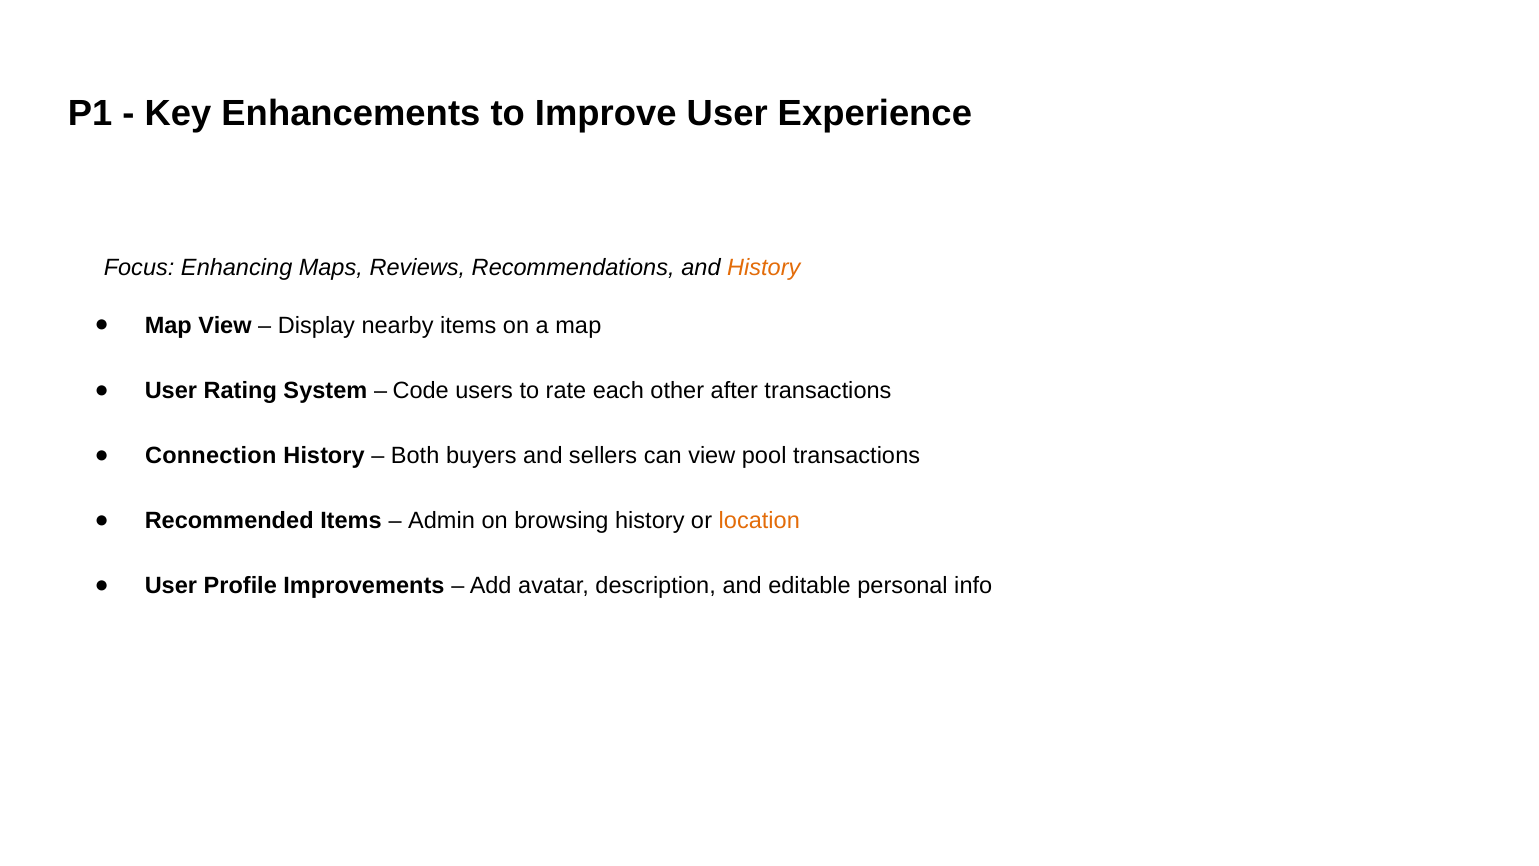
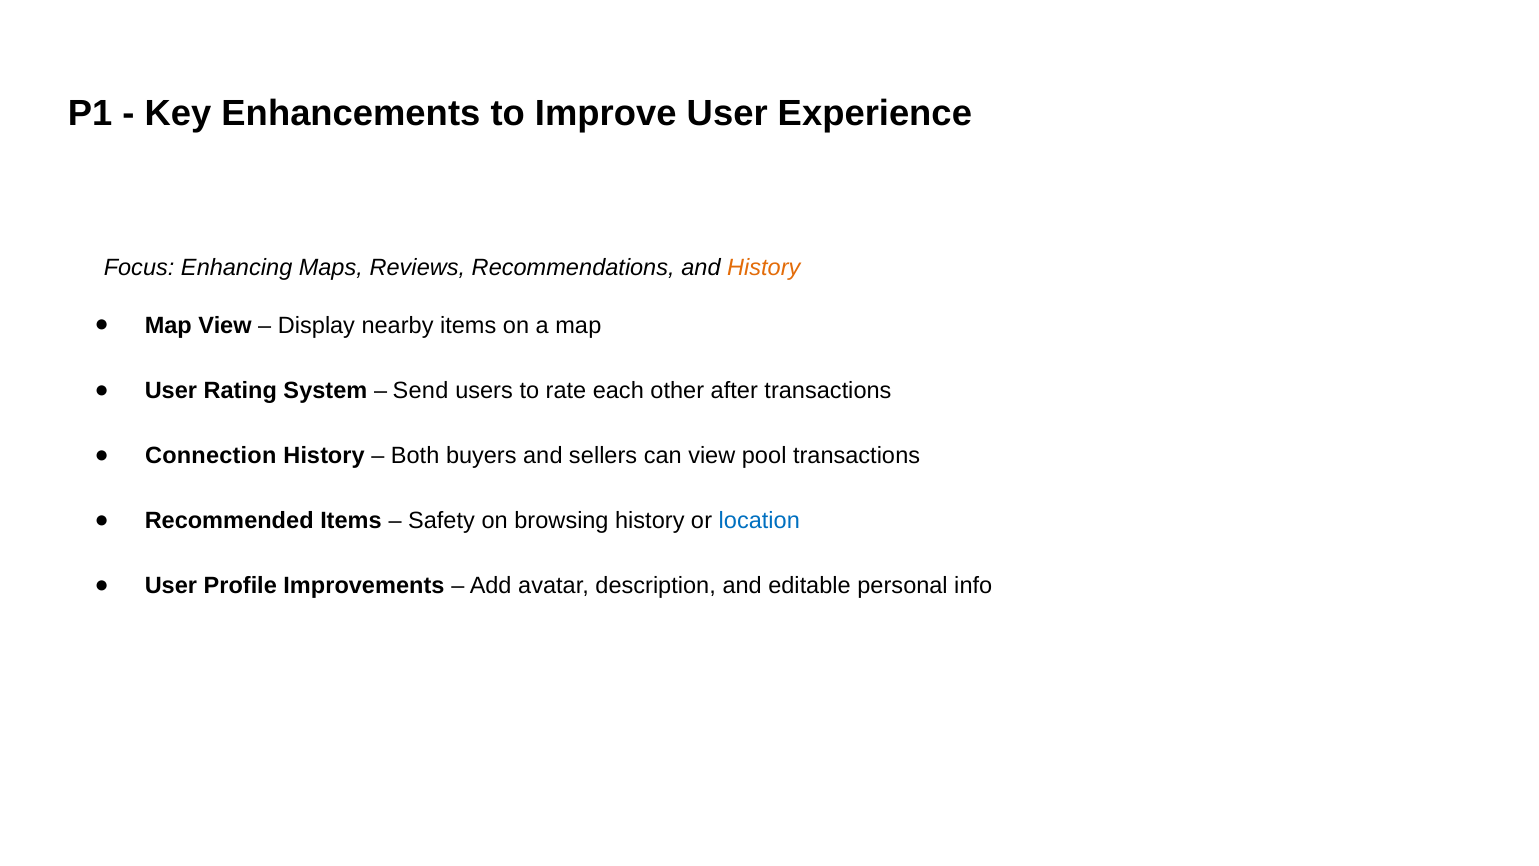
Code: Code -> Send (421, 391)
Admin: Admin -> Safety (442, 521)
location colour: orange -> blue (759, 521)
